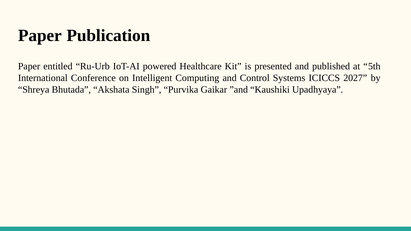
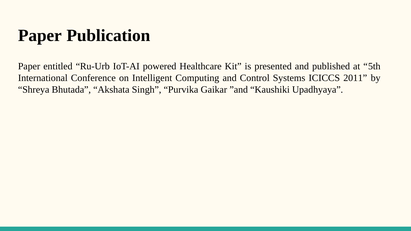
2027: 2027 -> 2011 (355, 78)
